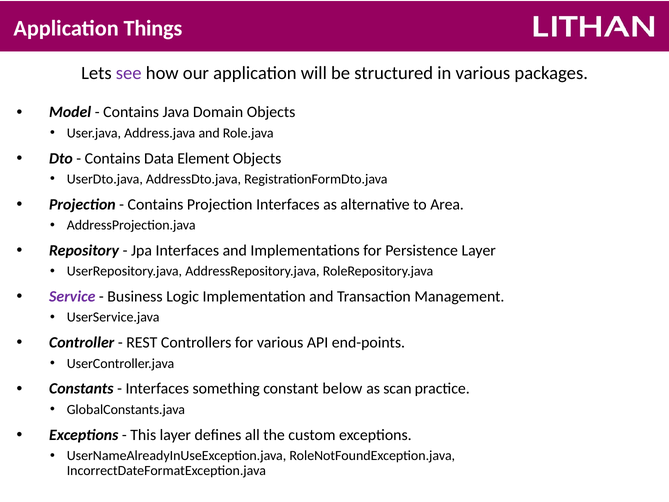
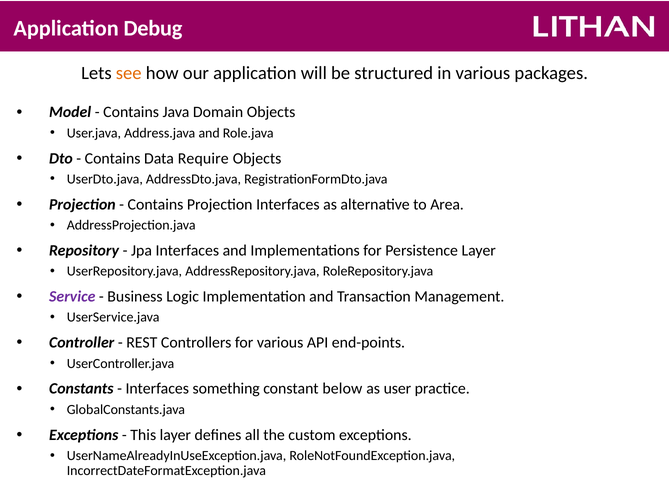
Things: Things -> Debug (153, 28)
see colour: purple -> orange (129, 73)
Element: Element -> Require (203, 158)
scan: scan -> user (397, 389)
